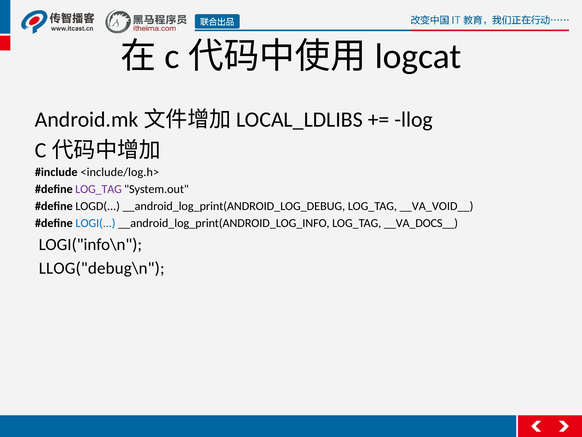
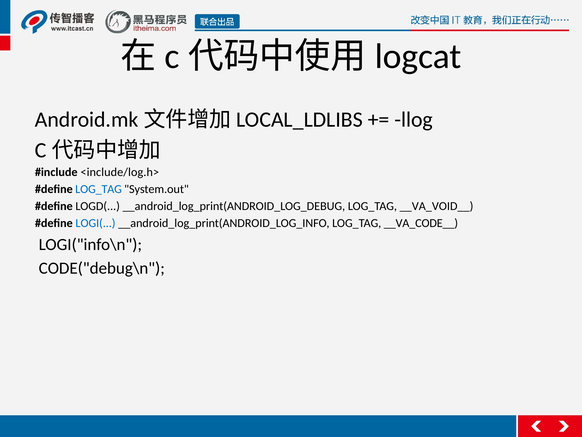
LOG_TAG colour: purple -> blue (99, 189)
__VA_DOCS__: __VA_DOCS__ -> __VA_CODE__ (421, 223)
LLOG("debug\n: LLOG("debug\n -> CODE("debug\n (102, 268)
